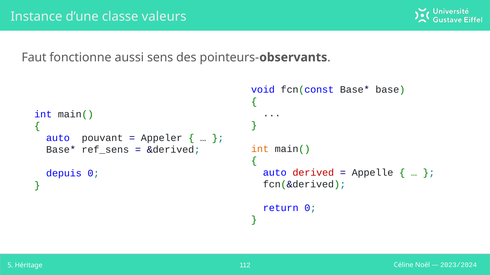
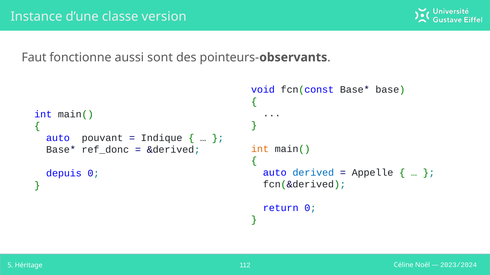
valeurs: valeurs -> version (164, 17)
sens: sens -> sont (160, 57)
Appeler: Appeler -> Indique (162, 138)
ref_sens: ref_sens -> ref_donc (105, 150)
derived colour: red -> blue (313, 173)
